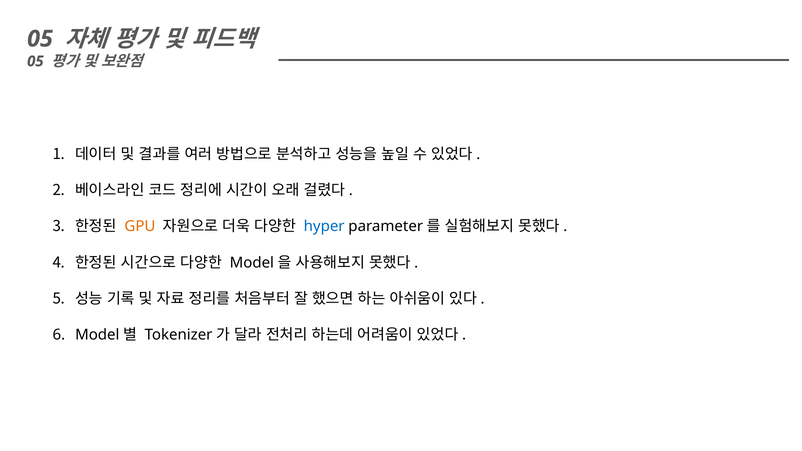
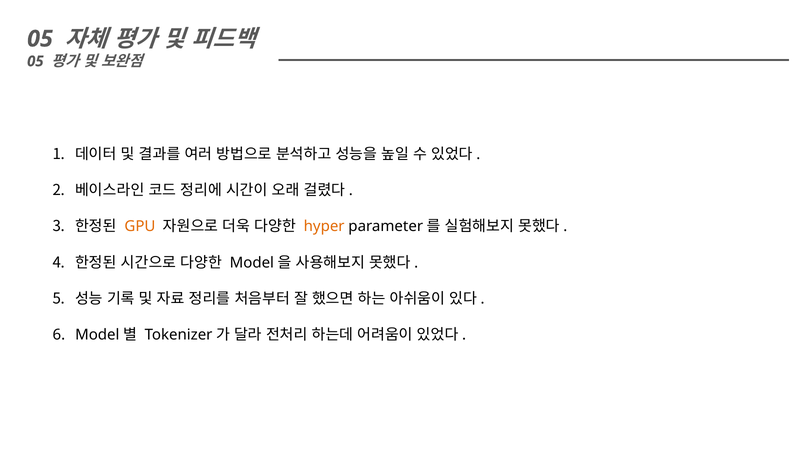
hyper colour: blue -> orange (324, 227)
